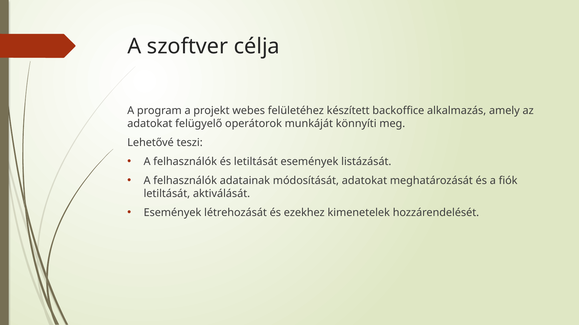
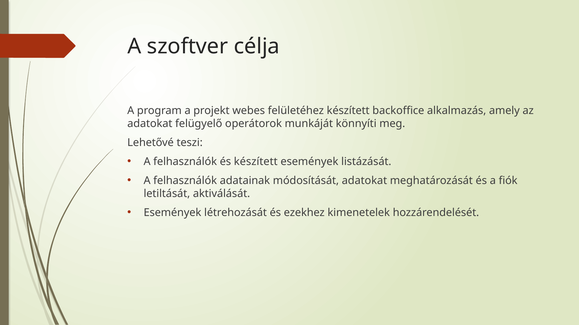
és letiltását: letiltását -> készített (256, 162)
